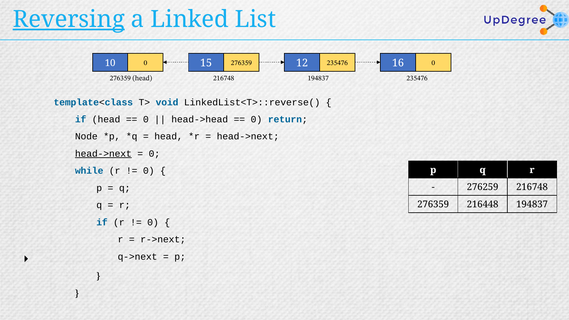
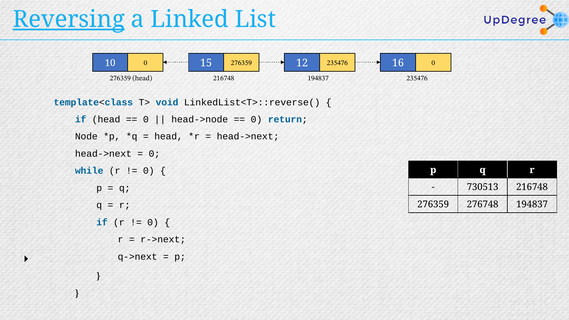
head->head: head->head -> head->node (200, 119)
head->next underline: present -> none (103, 154)
276259: 276259 -> 730513 (483, 187)
216448: 216448 -> 276748 (483, 205)
